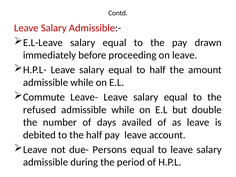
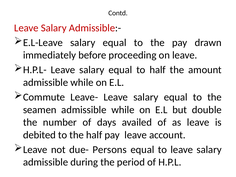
refused: refused -> seamen (40, 110)
